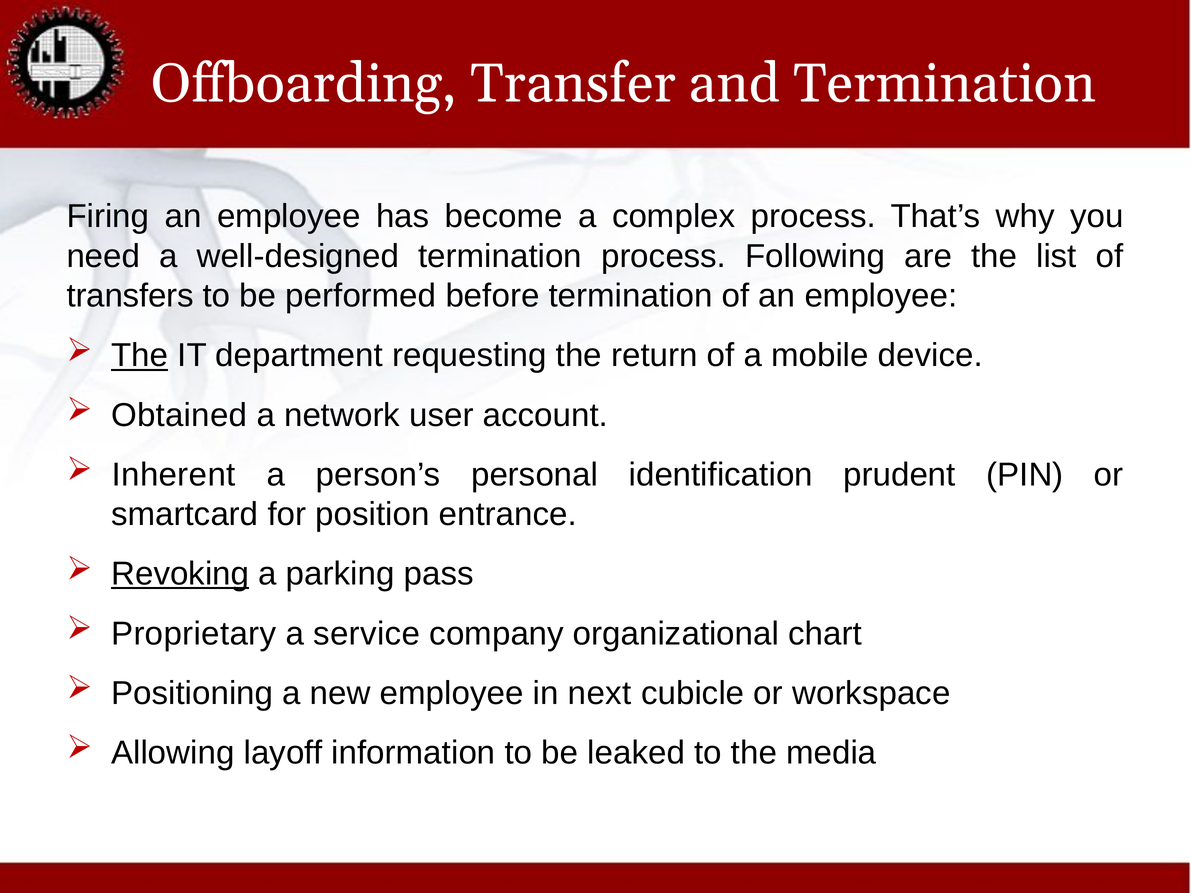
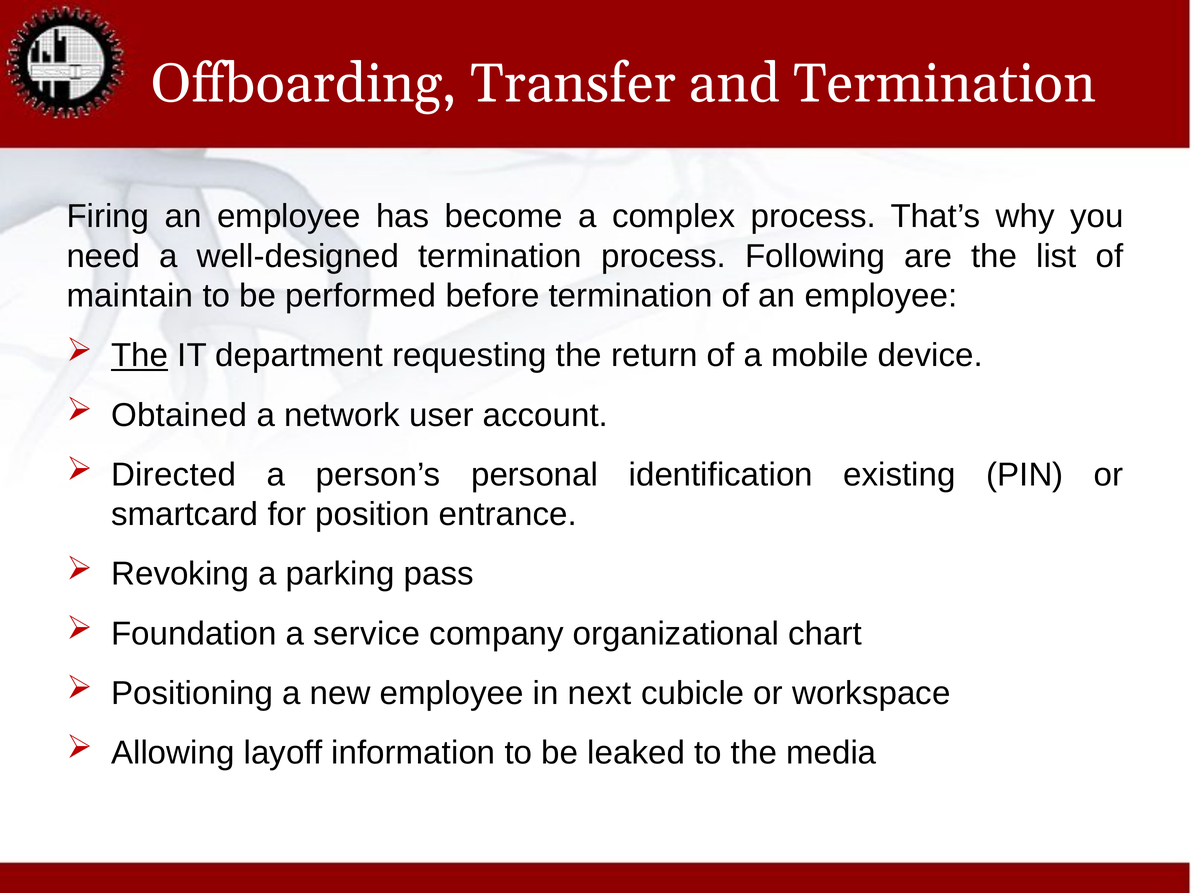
transfers: transfers -> maintain (130, 296)
Inherent: Inherent -> Directed (174, 475)
prudent: prudent -> existing (899, 475)
Revoking underline: present -> none (180, 574)
Proprietary: Proprietary -> Foundation (194, 634)
